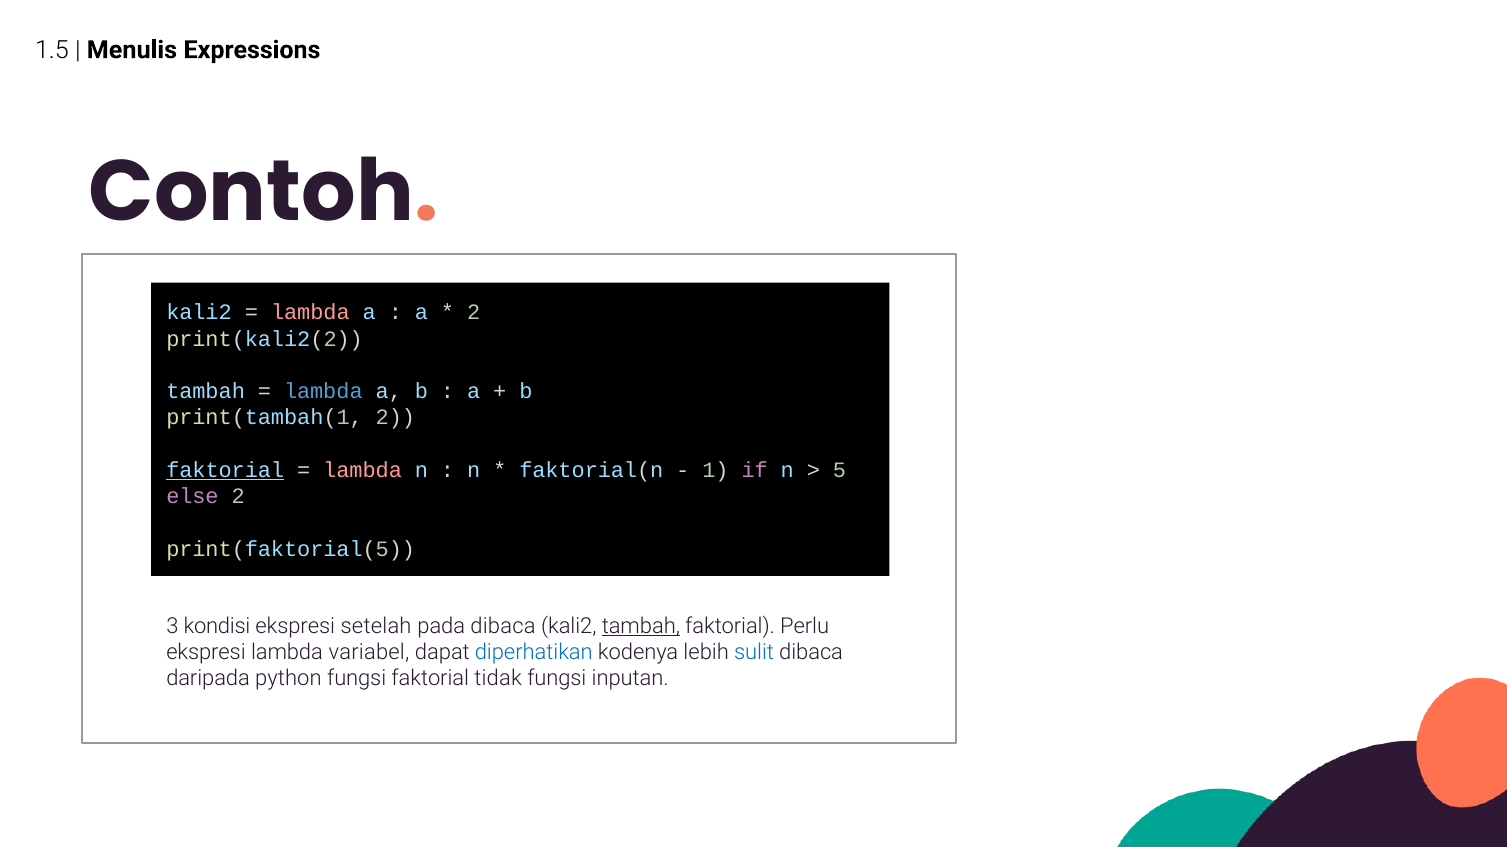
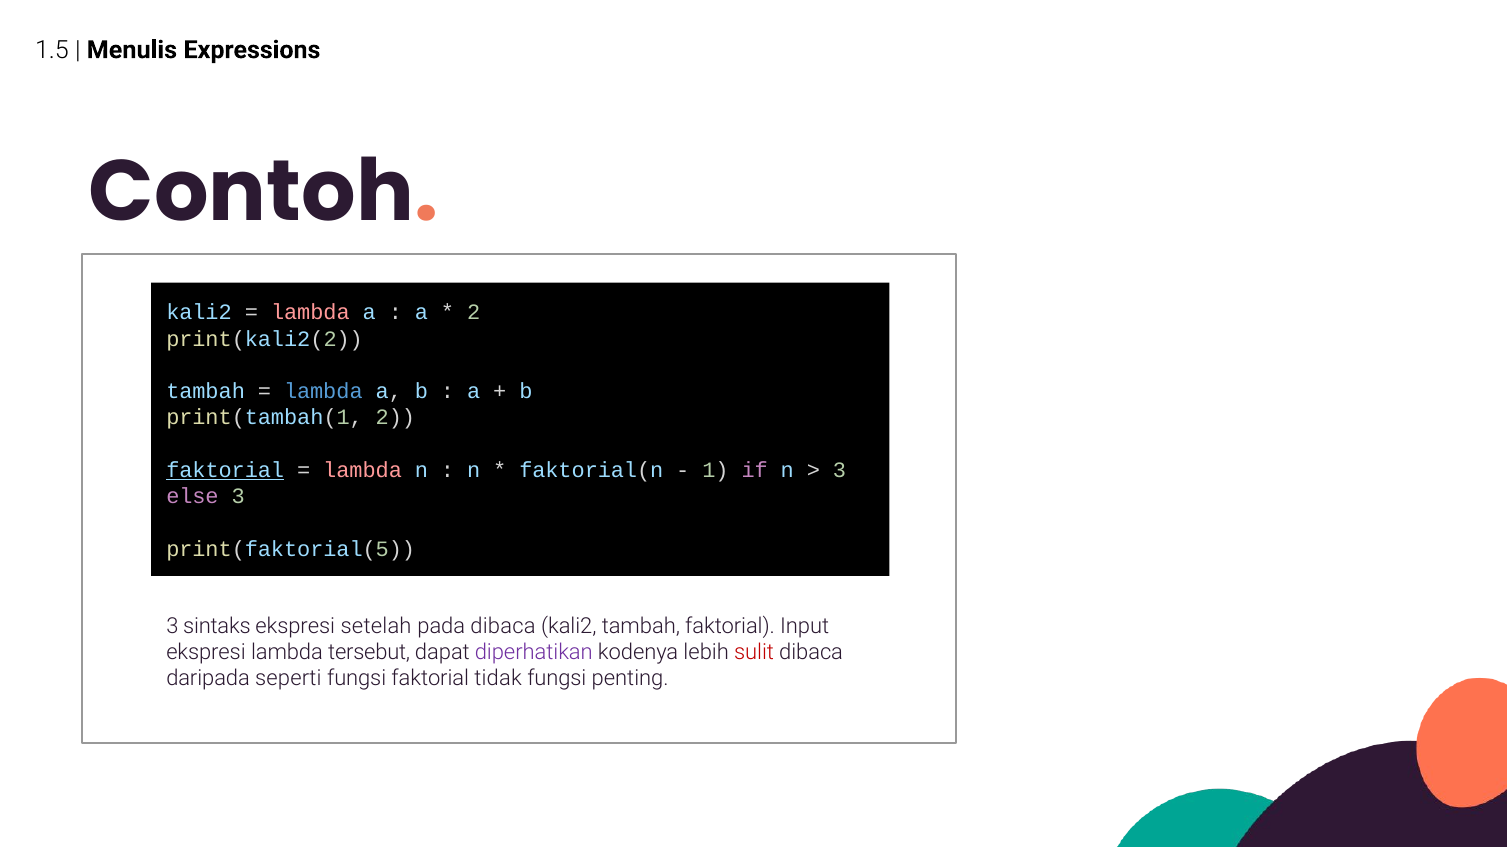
5: 5 -> 3 (839, 471)
else 2: 2 -> 3 (238, 497)
kondisi: kondisi -> sintaks (217, 627)
tambah underline: present -> none (641, 627)
Perlu: Perlu -> Input (805, 627)
variabel: variabel -> tersebut (369, 653)
diperhatikan colour: blue -> purple (534, 653)
sulit colour: blue -> red (754, 653)
python: python -> seperti (288, 679)
inputan: inputan -> penting (630, 679)
